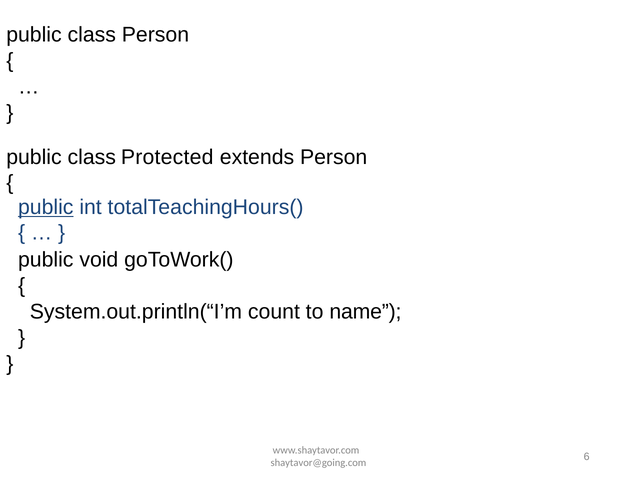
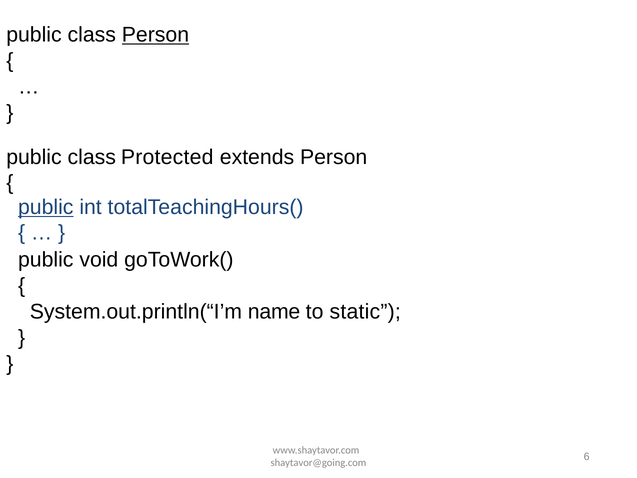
Person underline: none -> present (155, 35)
count: count -> name (274, 312)
name: name -> static (365, 312)
